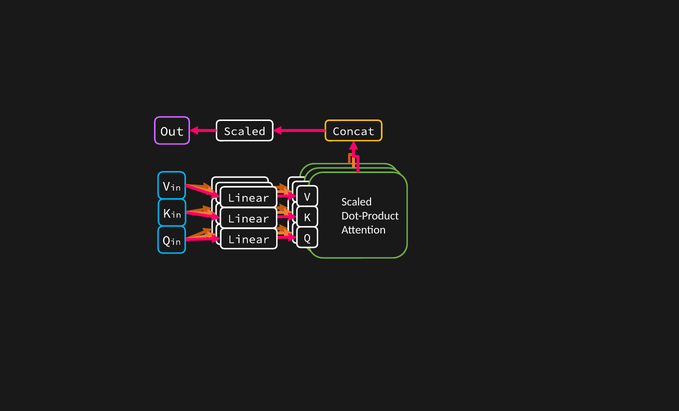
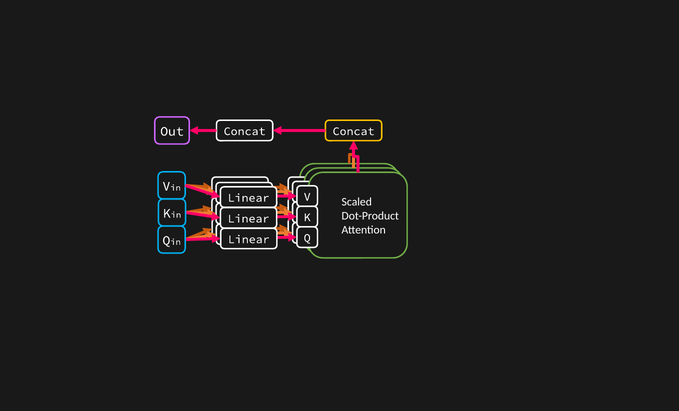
Scaled: Scaled -> Concat (245, 131)
